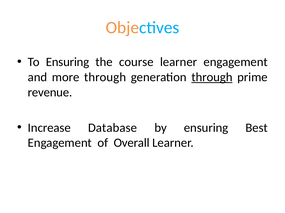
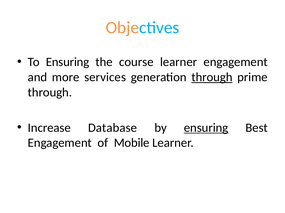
more through: through -> services (105, 77)
revenue: revenue -> through (50, 93)
ensuring underline: none -> present (206, 128)
Overall: Overall -> Mobile (132, 143)
